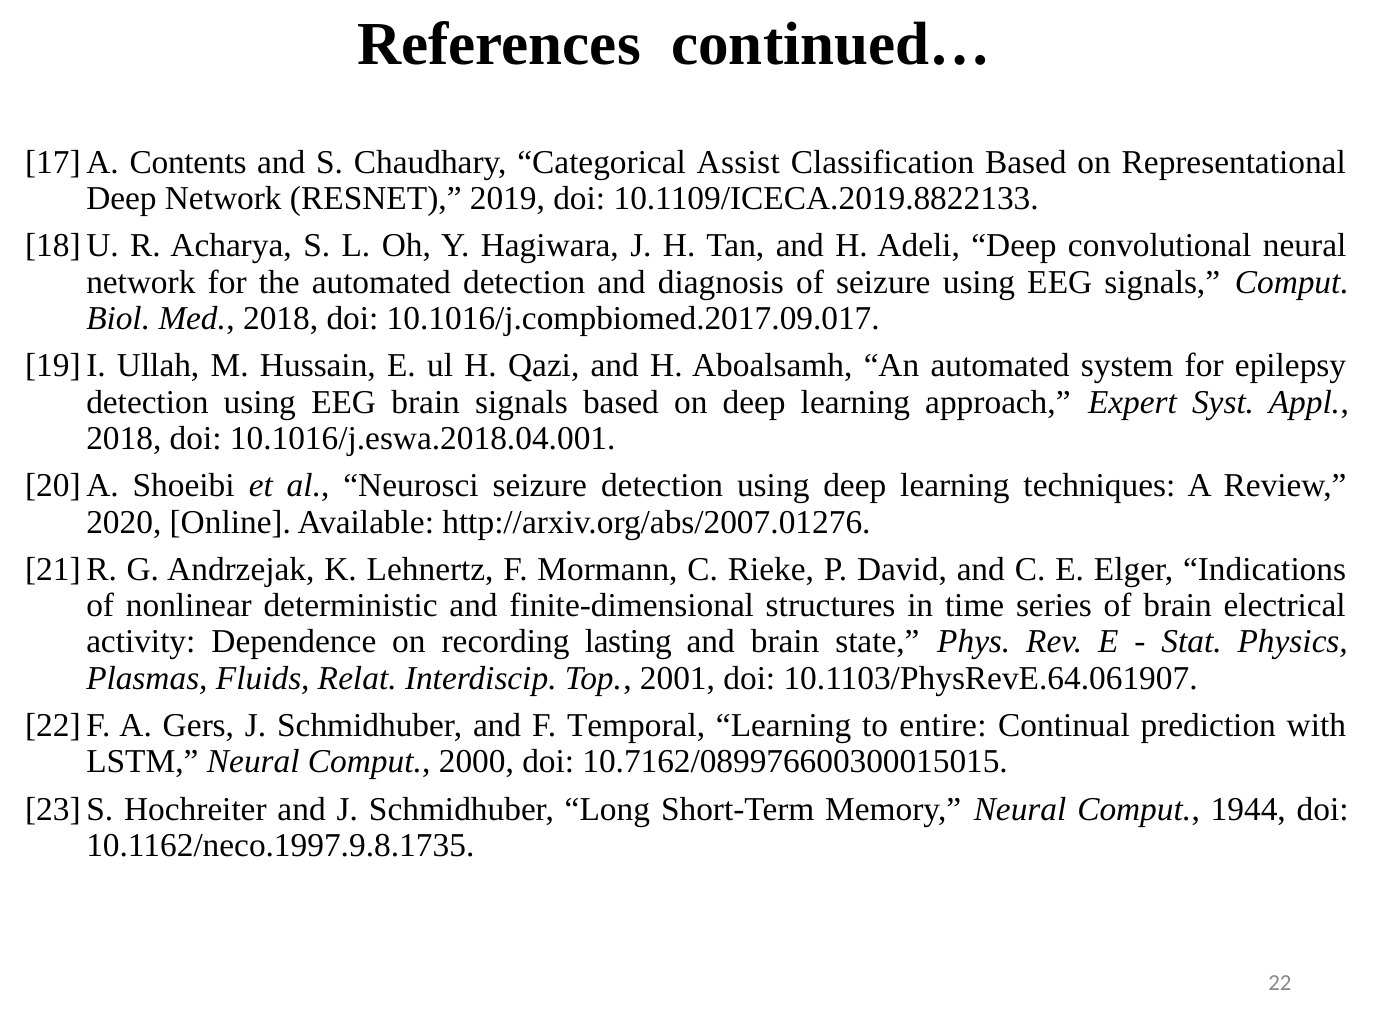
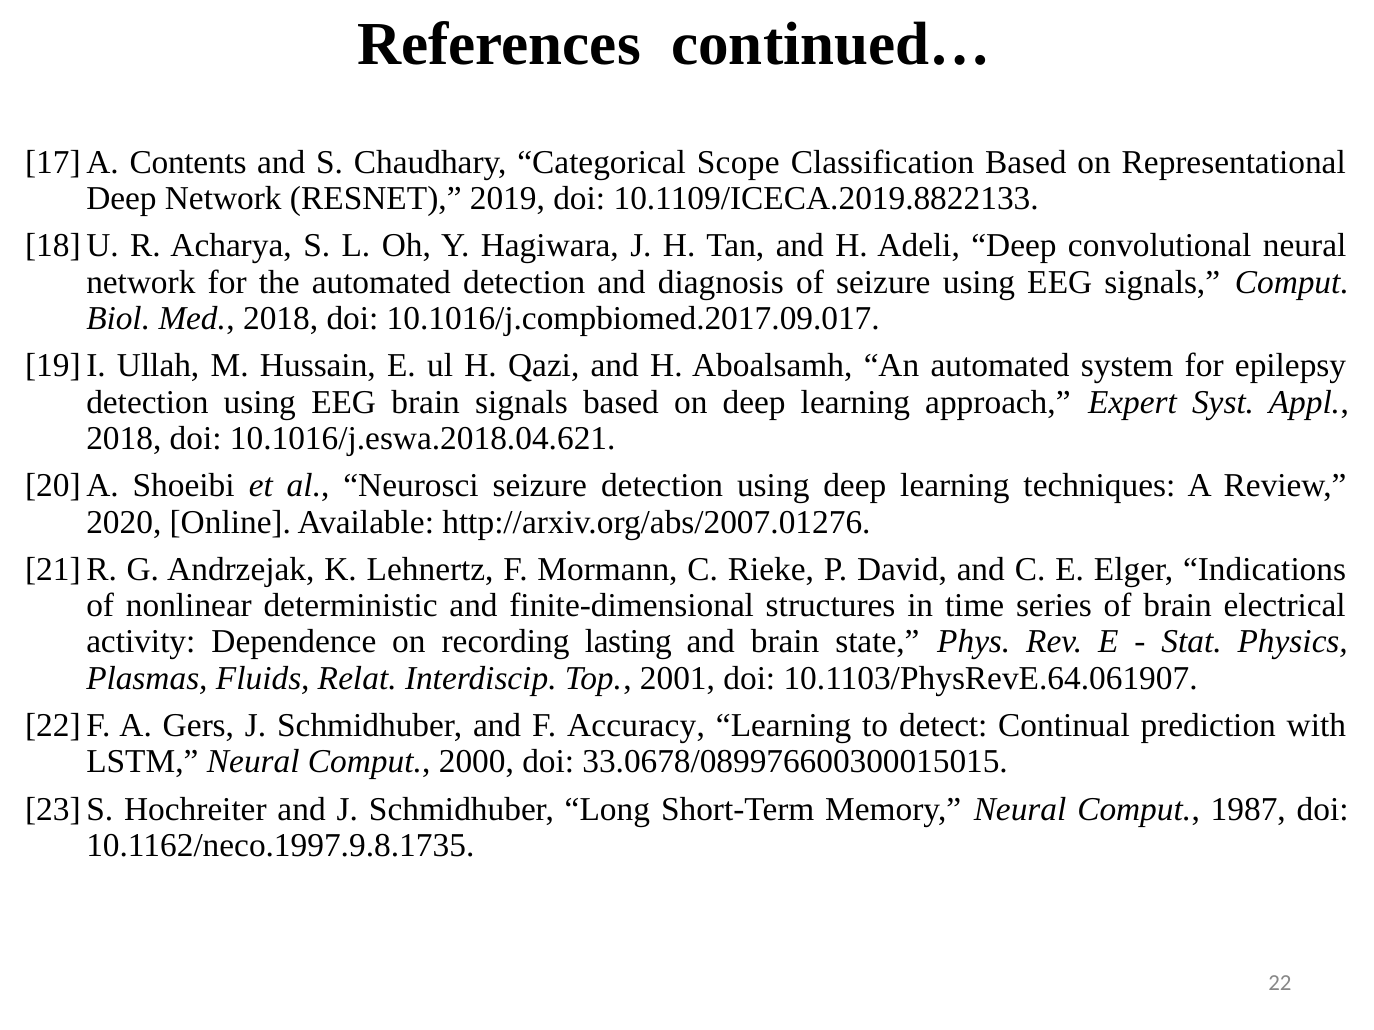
Assist: Assist -> Scope (738, 162)
10.1016/j.eswa.2018.04.001: 10.1016/j.eswa.2018.04.001 -> 10.1016/j.eswa.2018.04.621 (423, 438)
Temporal: Temporal -> Accuracy (636, 726)
entire: entire -> detect (943, 726)
10.7162/089976600300015015: 10.7162/089976600300015015 -> 33.0678/089976600300015015 (795, 762)
1944: 1944 -> 1987 (1248, 810)
